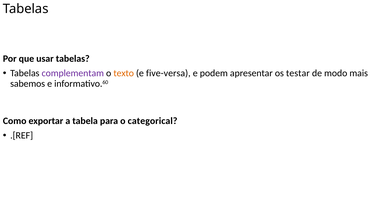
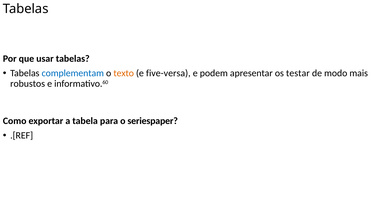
complementam colour: purple -> blue (73, 73)
sabemos: sabemos -> robustos (28, 84)
categorical: categorical -> seriespaper (153, 121)
